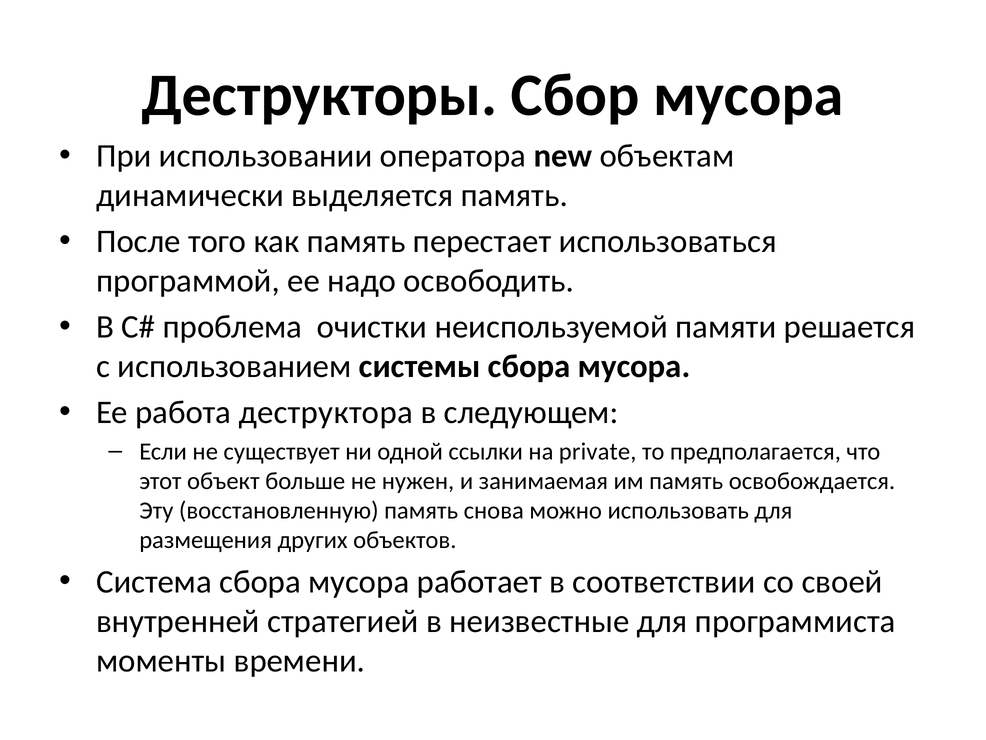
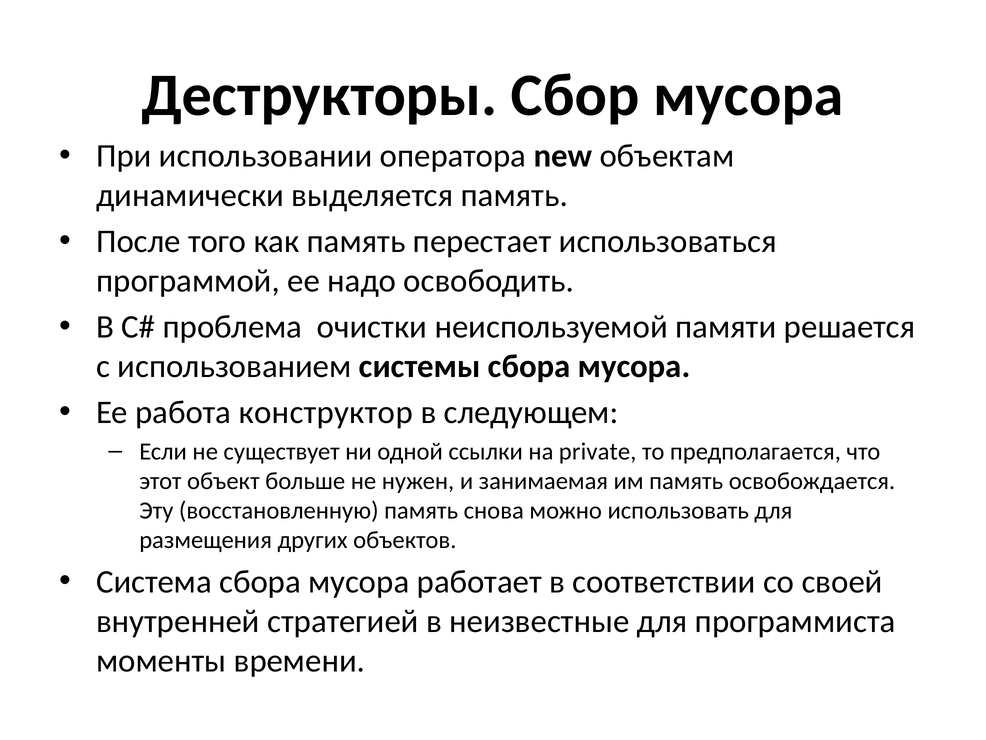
деструктора: деструктора -> конструктор (326, 412)
